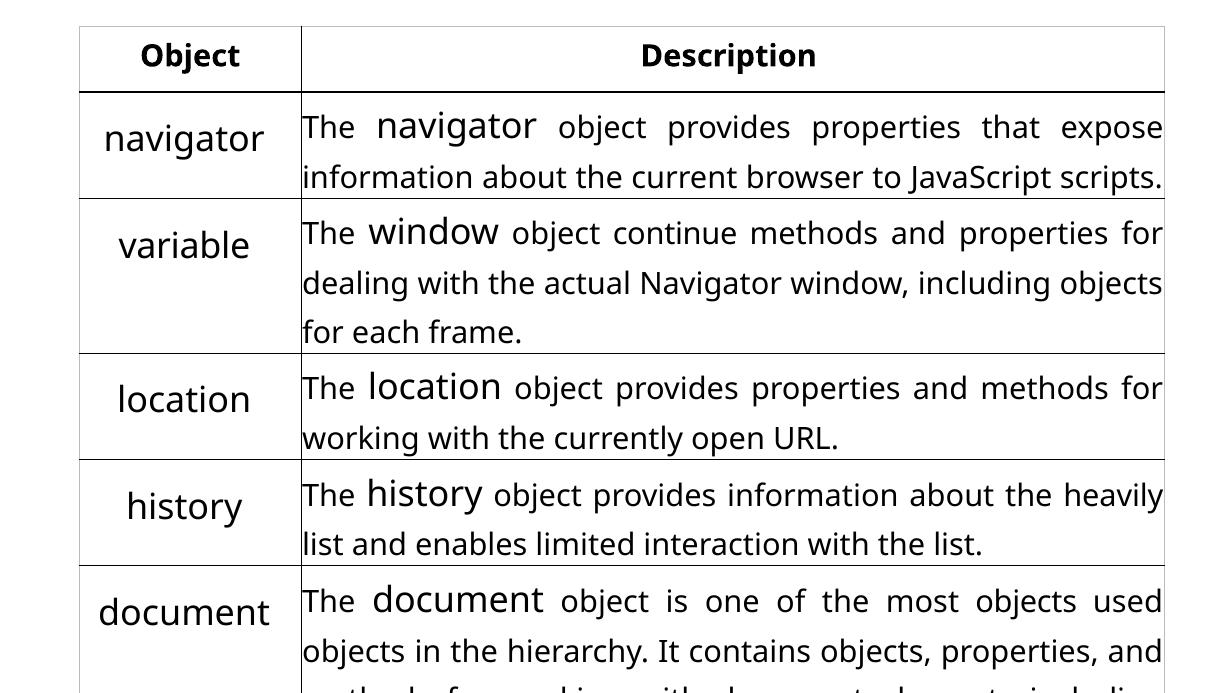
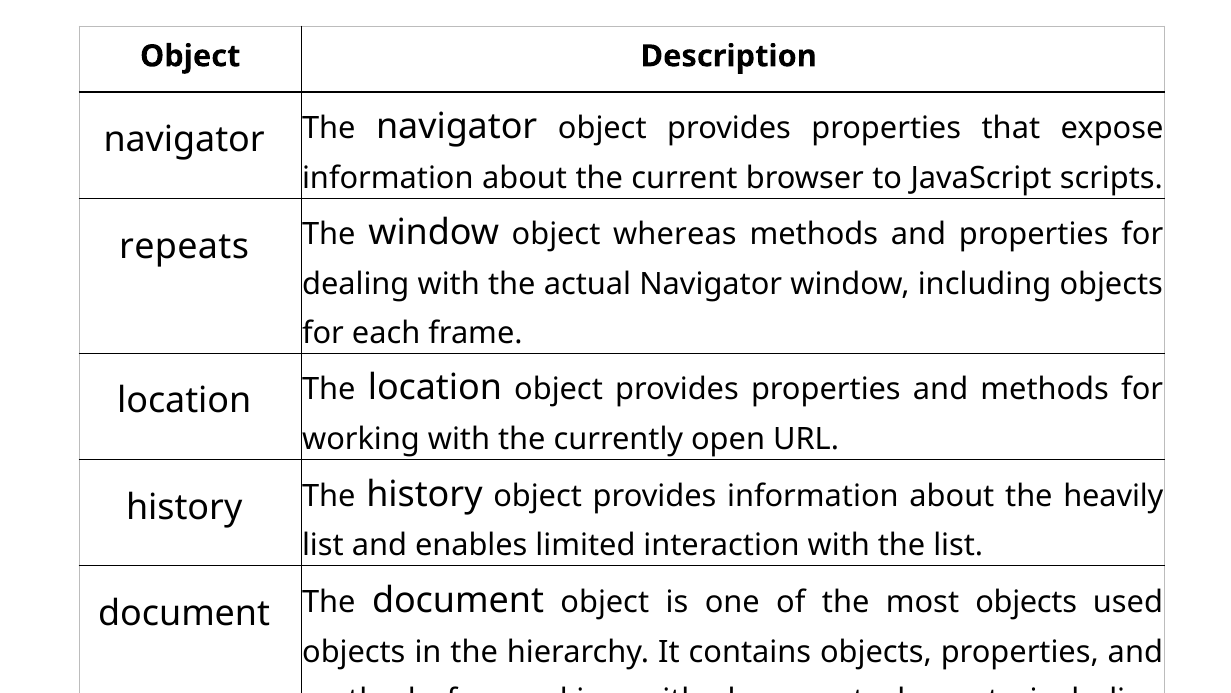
variable: variable -> repeats (184, 246)
continue: continue -> whereas (675, 235)
